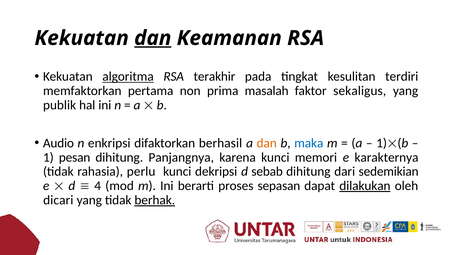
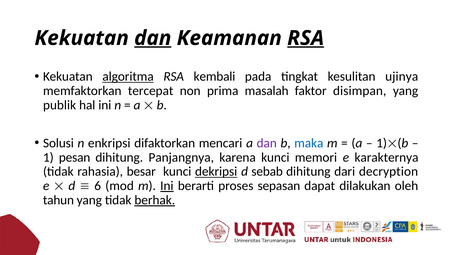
RSA underline: none -> present (306, 38)
terakhir: terakhir -> kembali (214, 77)
terdiri: terdiri -> ujinya (402, 77)
pertama: pertama -> tercepat (151, 91)
sekaligus: sekaligus -> disimpan (360, 91)
Audio: Audio -> Solusi (58, 143)
berhasil: berhasil -> mencari (221, 143)
dan colour: orange -> purple (267, 143)
perlu: perlu -> besar (141, 171)
dekripsi underline: none -> present (216, 171)
sedemikian: sedemikian -> decryption (388, 171)
4: 4 -> 6 (98, 186)
Ini underline: none -> present (167, 186)
dilakukan underline: present -> none (365, 186)
dicari: dicari -> tahun (58, 200)
